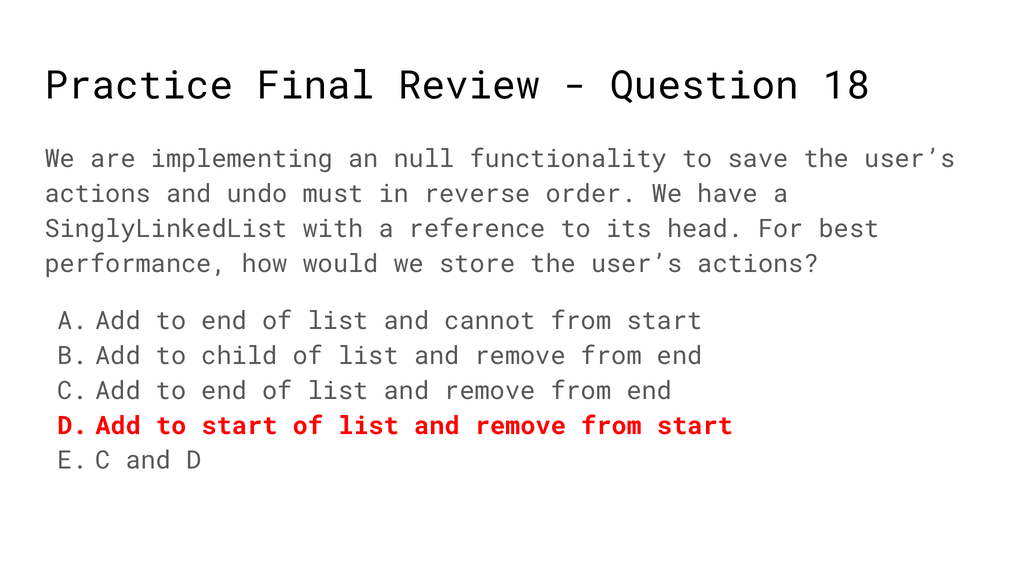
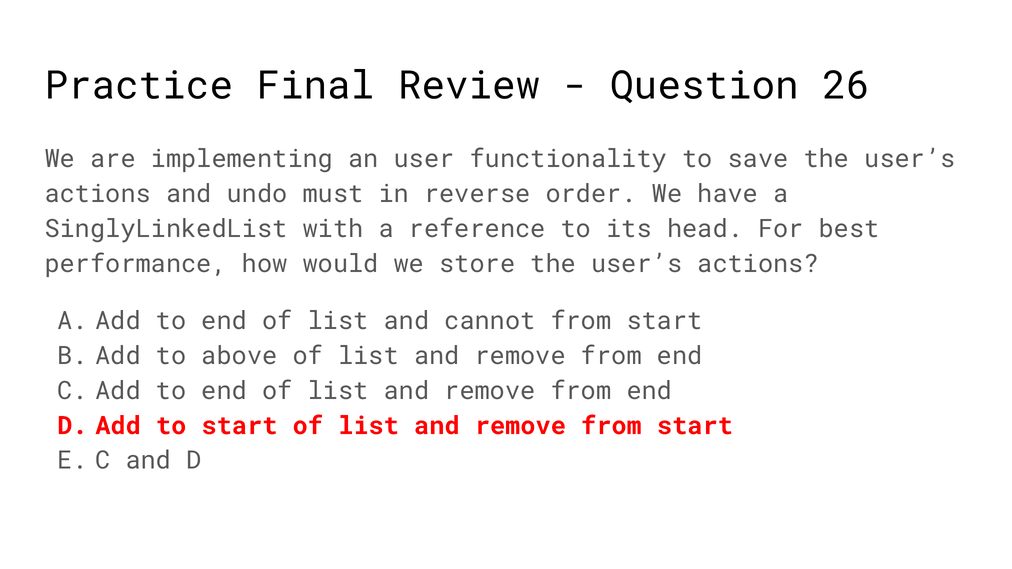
18: 18 -> 26 (846, 86)
null: null -> user (424, 159)
child: child -> above (239, 356)
